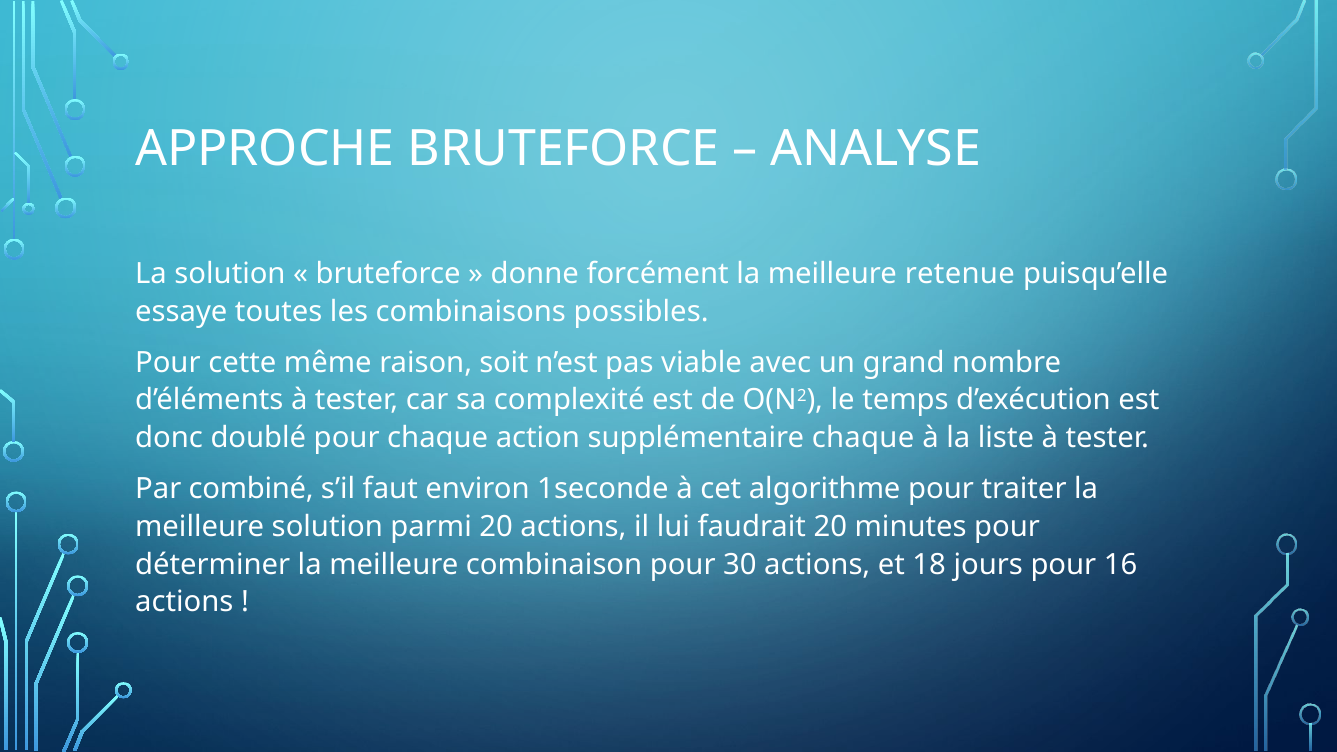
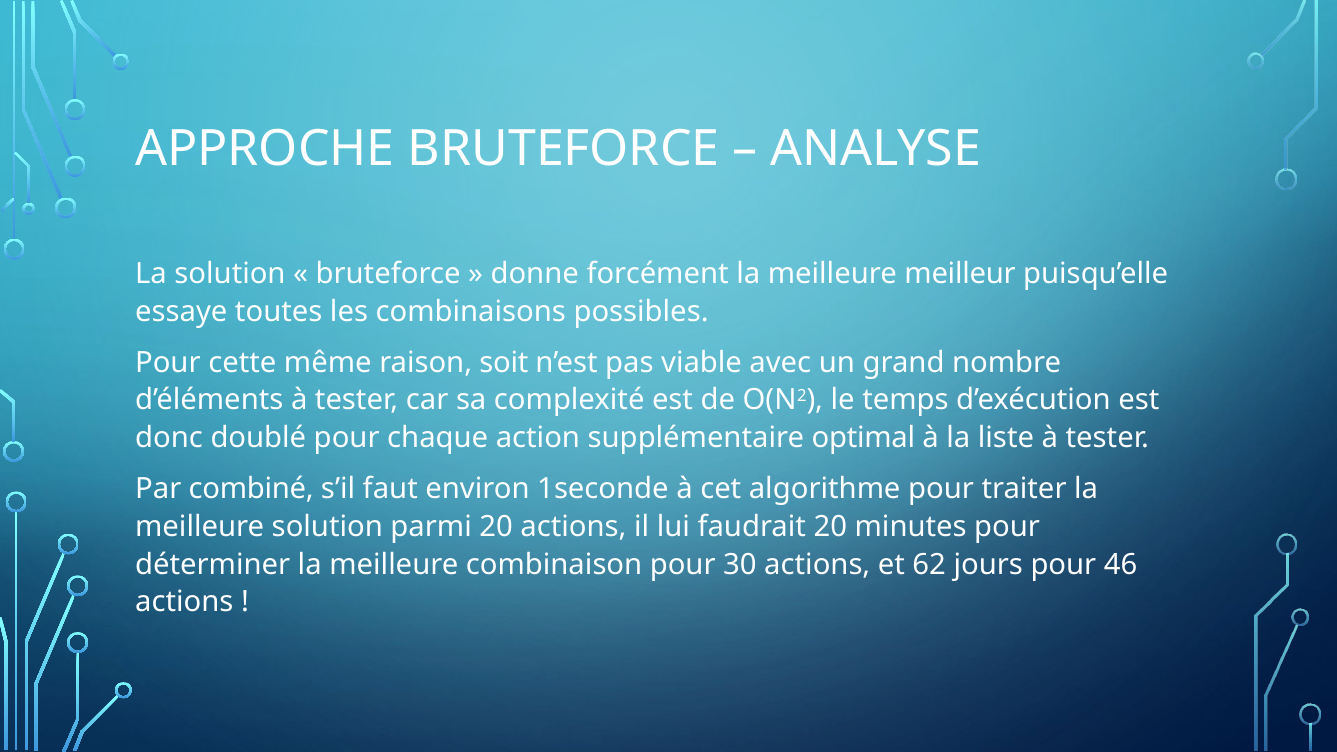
retenue: retenue -> meilleur (960, 274)
supplémentaire chaque: chaque -> optimal (863, 438)
18: 18 -> 62 (929, 564)
16: 16 -> 46 (1121, 564)
